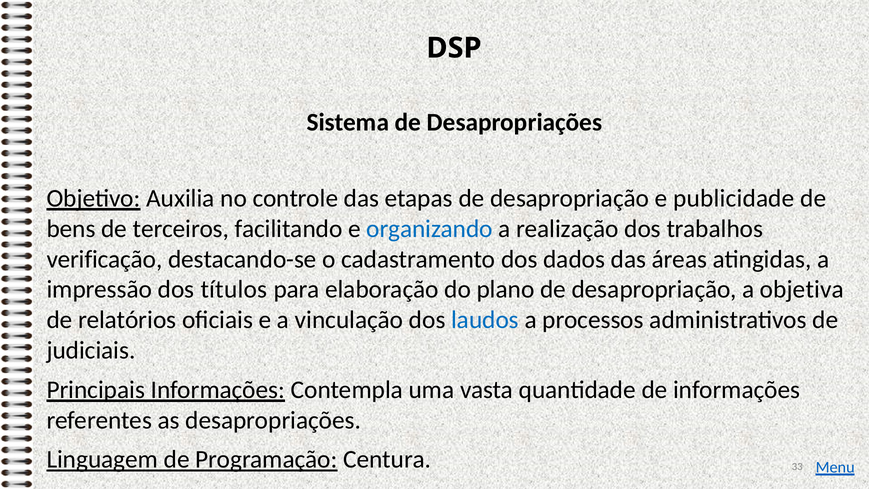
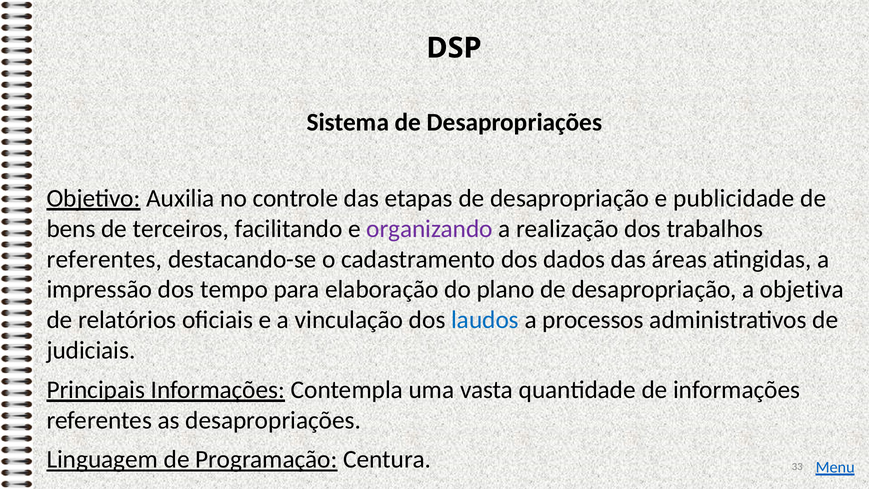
organizando colour: blue -> purple (430, 229)
verificação: verificação -> referentes (104, 259)
títulos: títulos -> tempo (234, 290)
